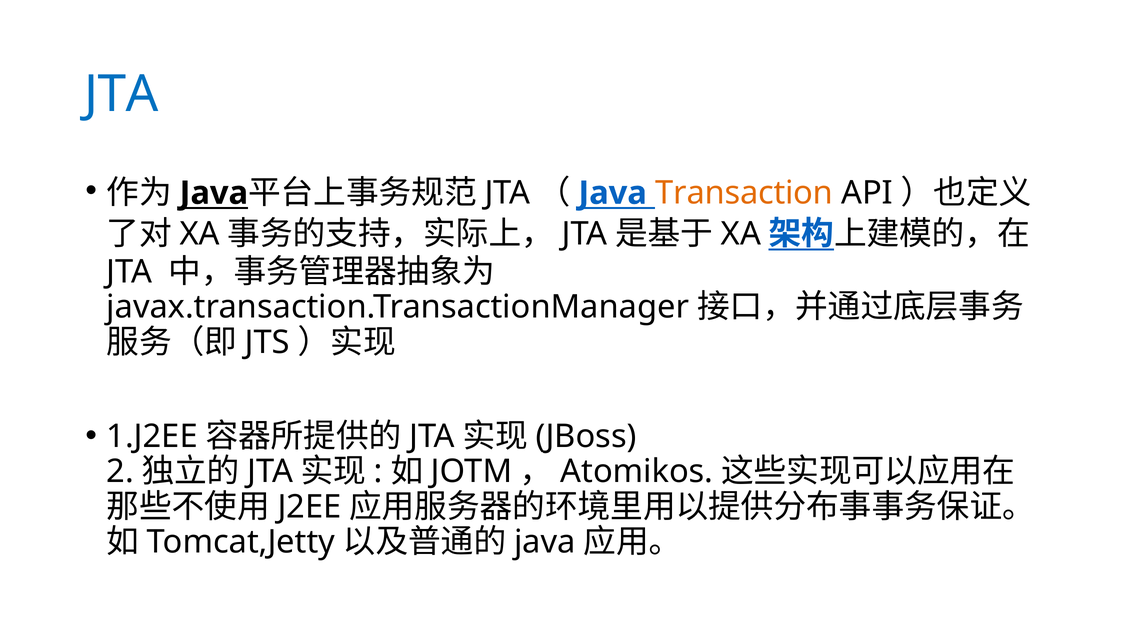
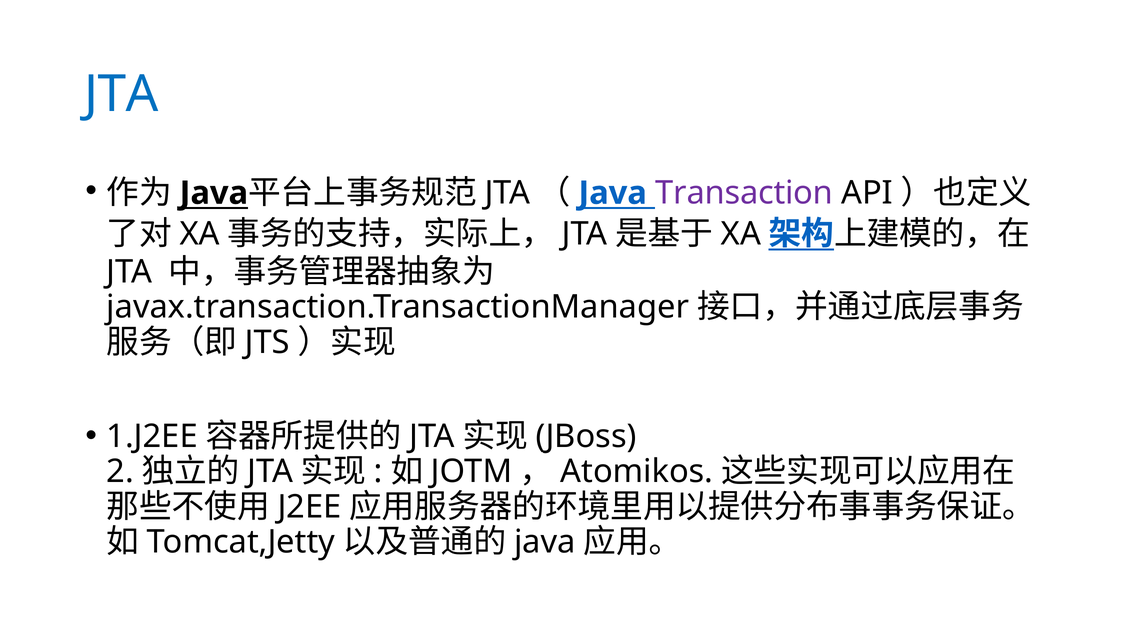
Transaction colour: orange -> purple (744, 193)
